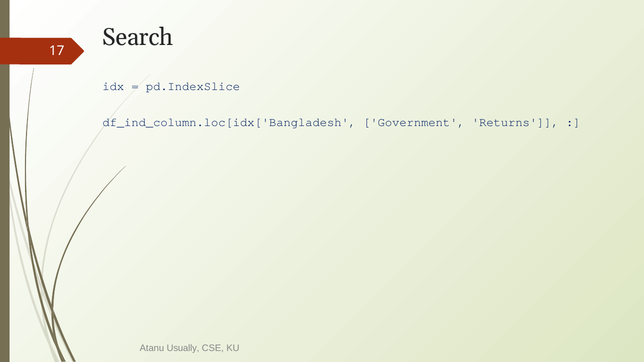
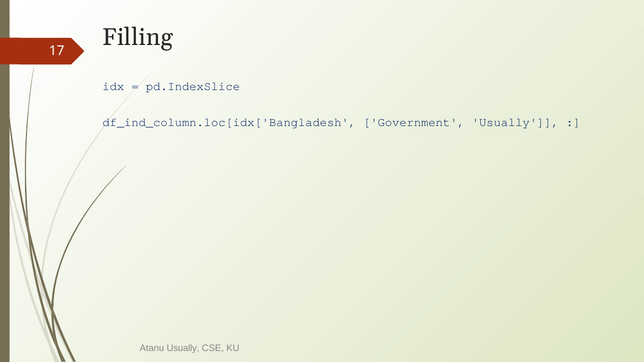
Search: Search -> Filling (138, 37)
Government Returns: Returns -> Usually (515, 122)
